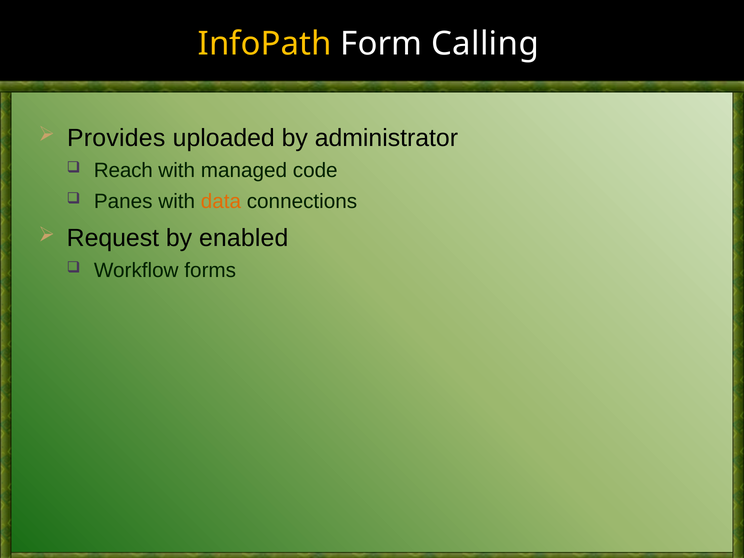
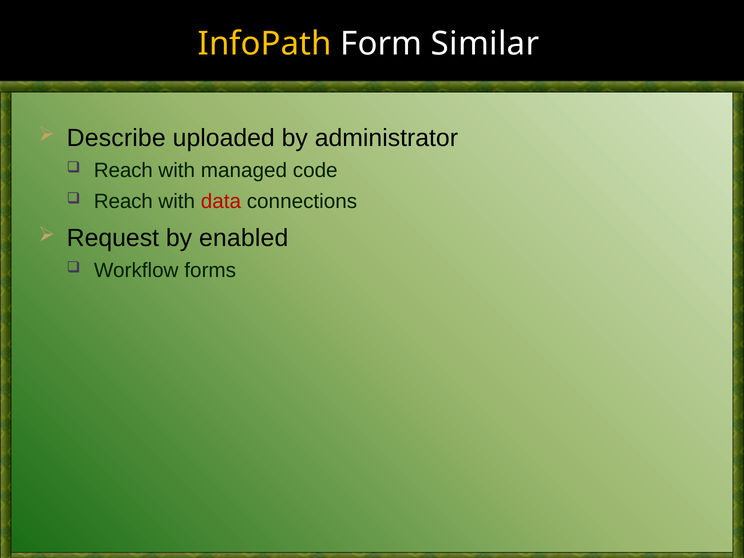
Calling: Calling -> Similar (485, 44)
Provides: Provides -> Describe (116, 138)
Panes: Panes -> Reach (123, 201)
data colour: orange -> red (221, 201)
